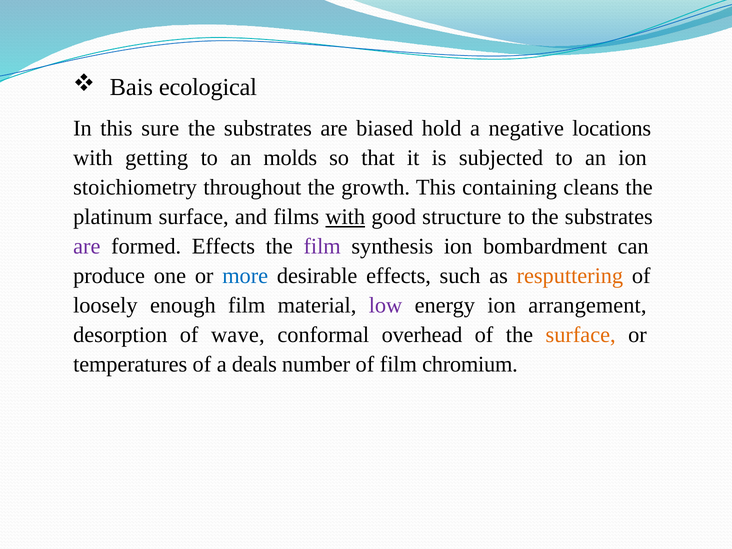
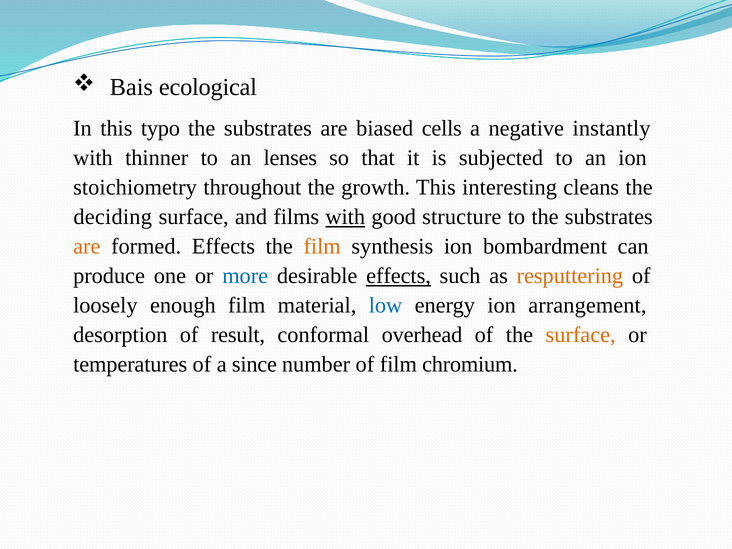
sure: sure -> typo (160, 129)
hold: hold -> cells (442, 129)
locations: locations -> instantly (612, 129)
getting: getting -> thinner (157, 158)
molds: molds -> lenses (290, 158)
containing: containing -> interesting (510, 188)
platinum: platinum -> deciding (113, 217)
are colour: purple -> orange (87, 247)
film colour: purple -> orange (322, 247)
effects underline: none -> present (399, 276)
low colour: purple -> blue (385, 306)
wave: wave -> result (238, 335)
deals: deals -> since (254, 365)
